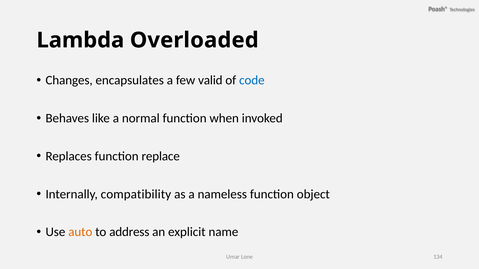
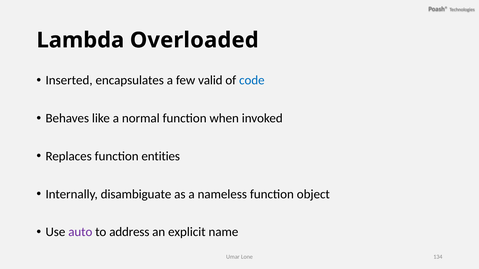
Changes: Changes -> Inserted (69, 80)
replace: replace -> entities (161, 156)
compatibility: compatibility -> disambiguate (136, 194)
auto colour: orange -> purple (80, 232)
